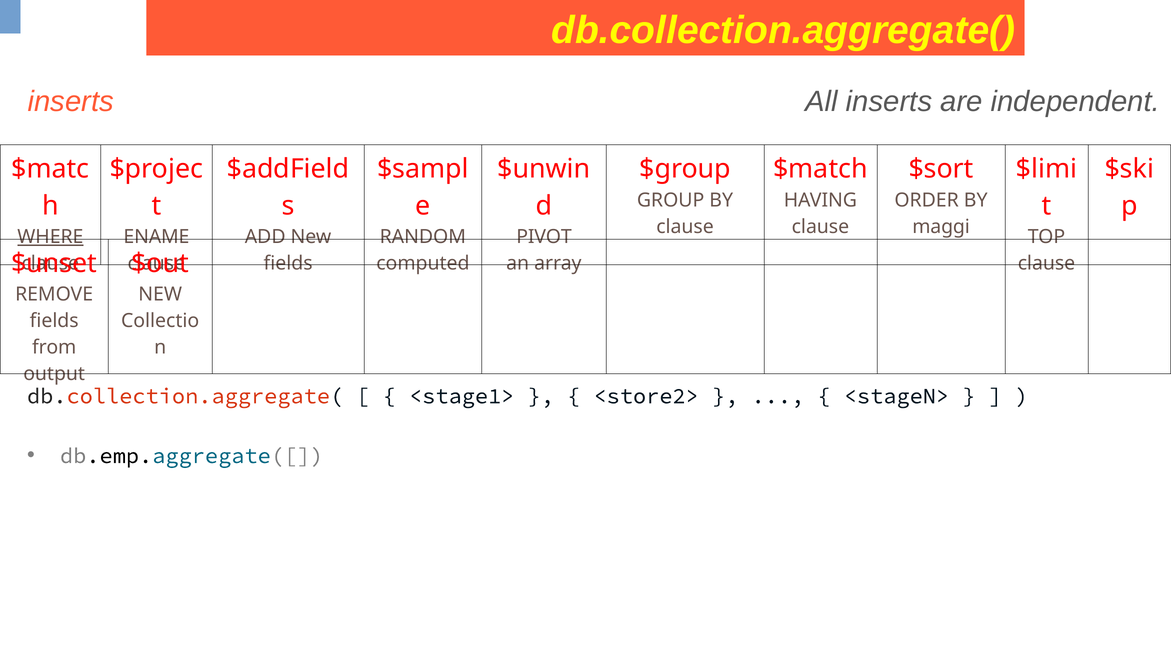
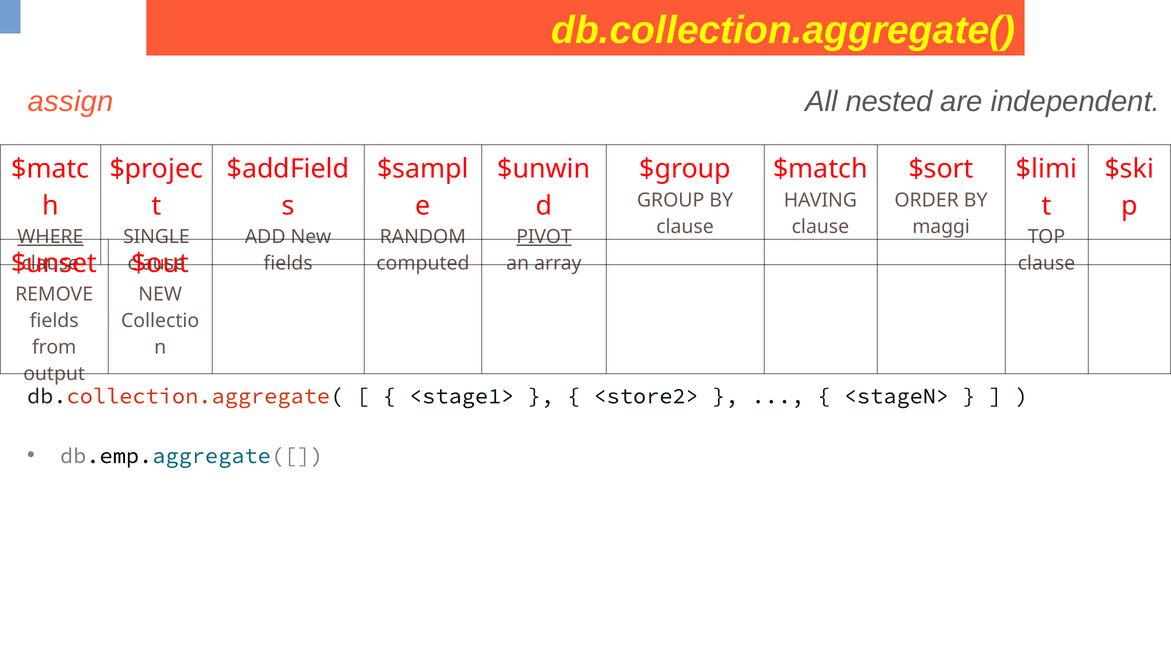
inserts: inserts -> assign (71, 101)
All inserts: inserts -> nested (889, 101)
ENAME: ENAME -> SINGLE (156, 237)
PIVOT underline: none -> present (544, 237)
